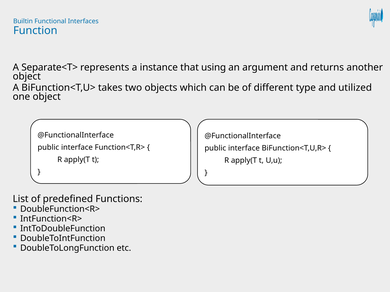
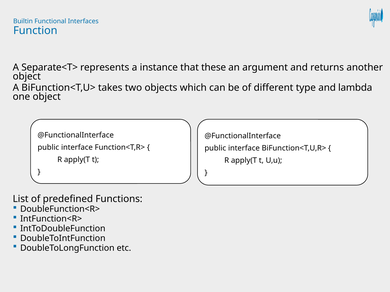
using: using -> these (214, 68)
utilized: utilized -> lambda (355, 88)
